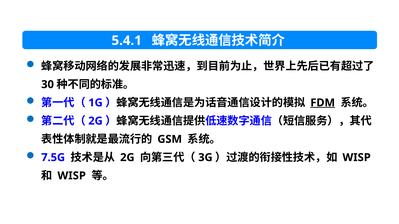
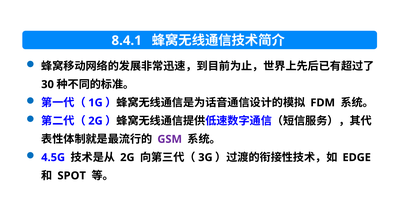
5.4.1: 5.4.1 -> 8.4.1 (127, 41)
FDM underline: present -> none (323, 103)
GSM colour: black -> purple (170, 139)
7.5G: 7.5G -> 4.5G (53, 158)
WISP: WISP -> EDGE (357, 158)
WISP: WISP -> SPOT (72, 176)
